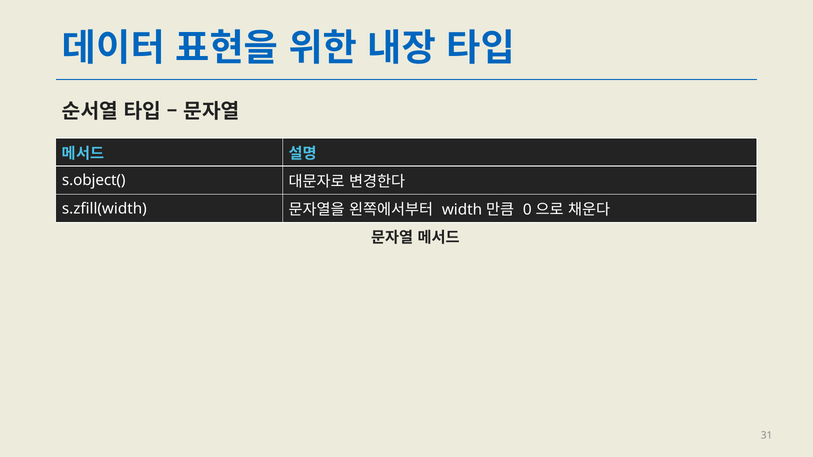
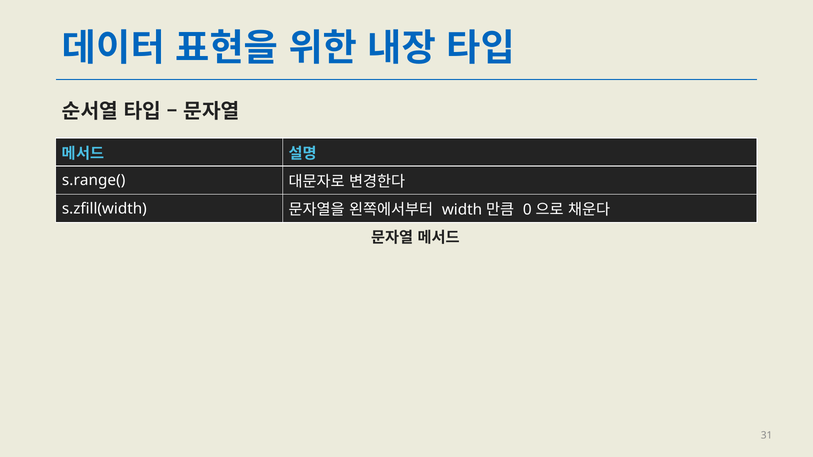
s.object(: s.object( -> s.range( (94, 180)
